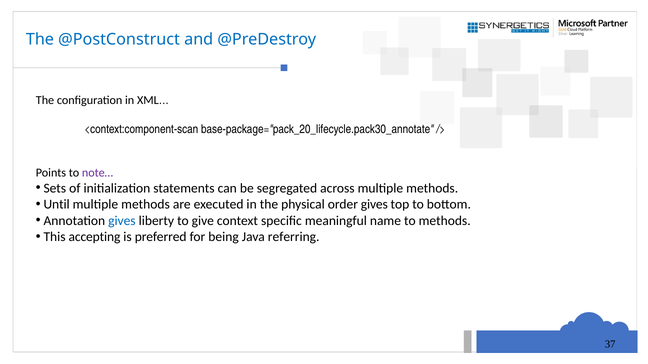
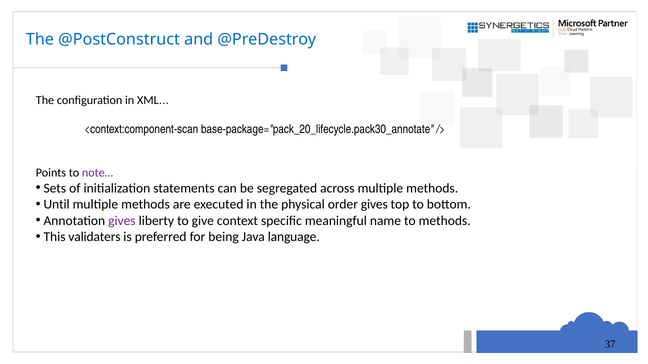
gives colour: blue -> purple (122, 221)
accepting: accepting -> validaters (94, 237)
referring: referring -> language (294, 237)
